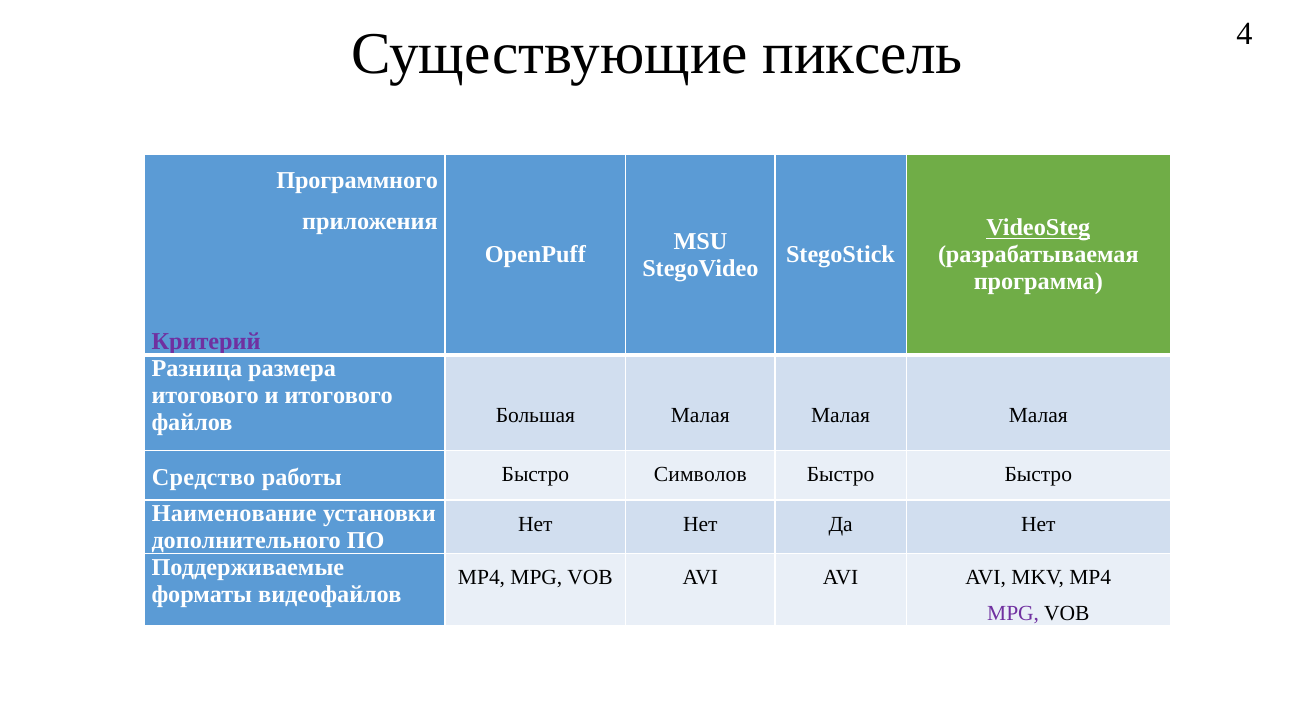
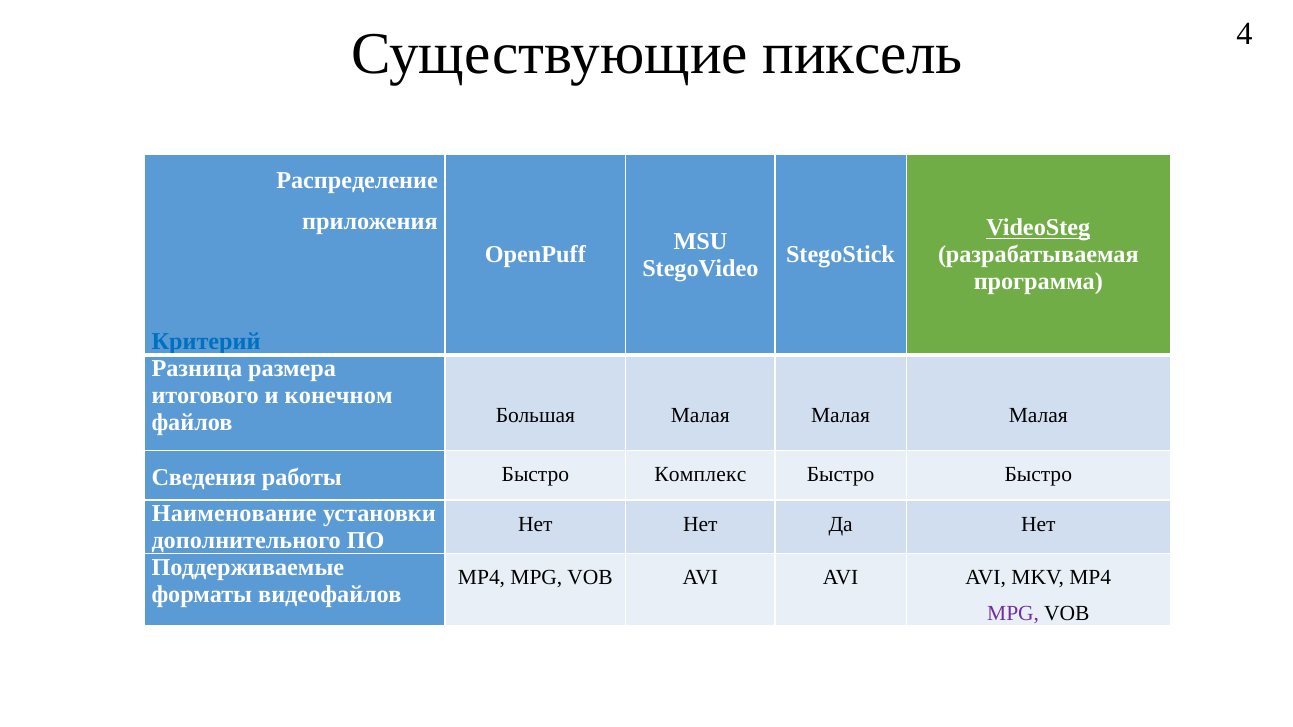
Программного: Программного -> Распределение (357, 181)
Критерий colour: purple -> blue (206, 342)
и итогового: итогового -> конечном (339, 396)
Средство: Средство -> Сведения (204, 478)
Символов: Символов -> Комплекс (700, 475)
